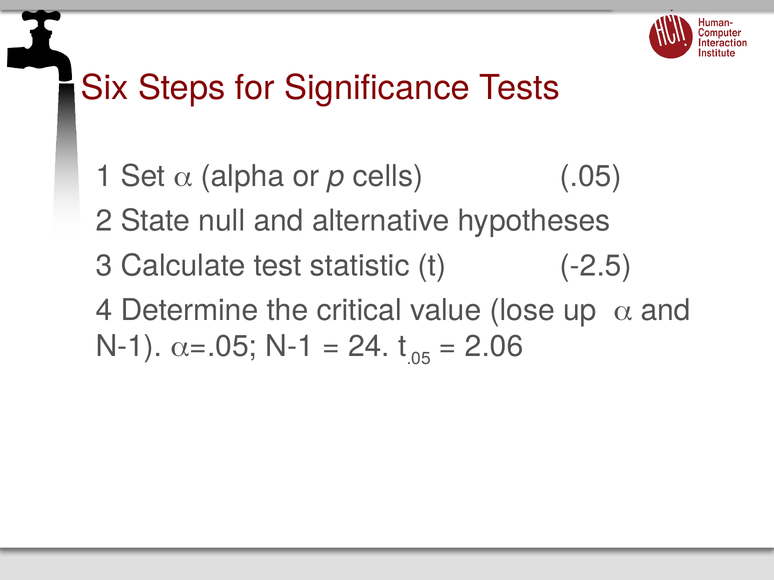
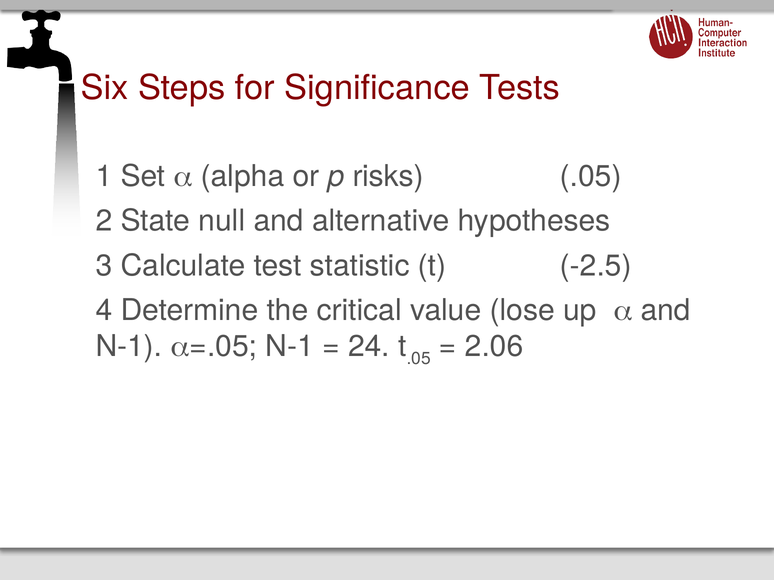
cells: cells -> risks (388, 177)
